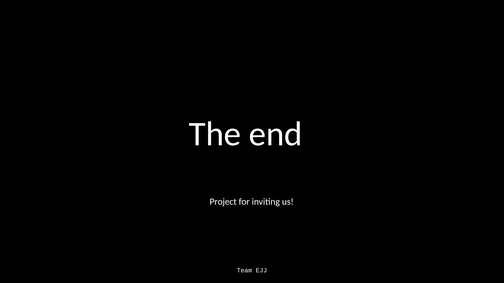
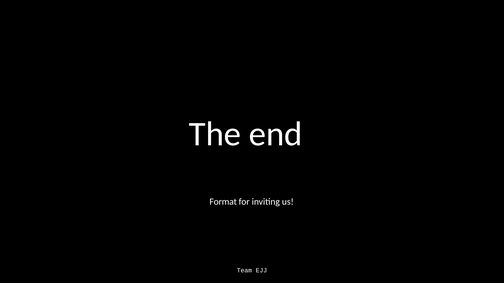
Project: Project -> Format (223, 202)
